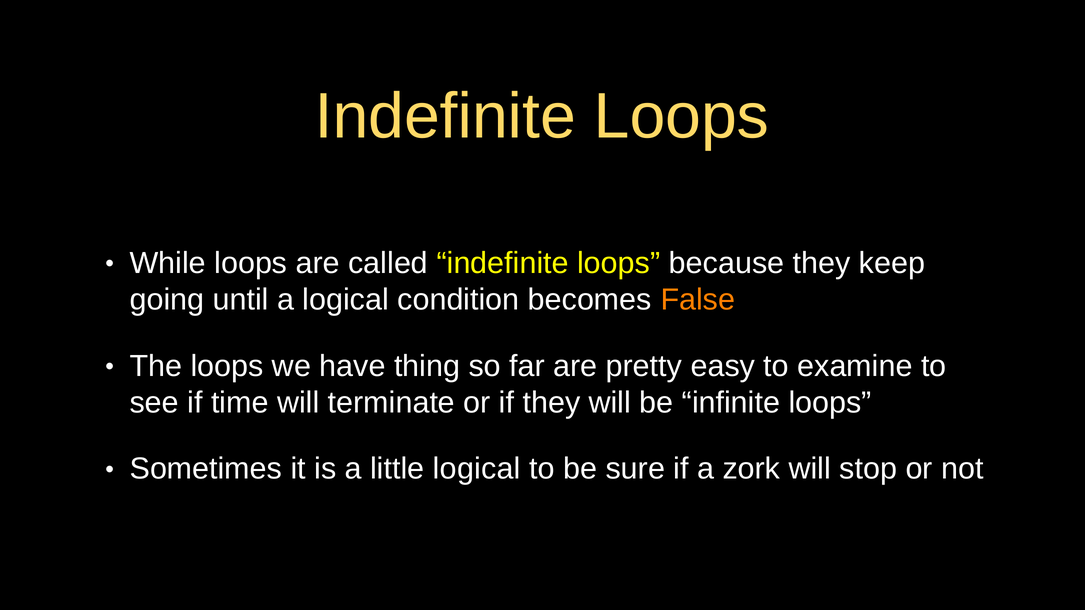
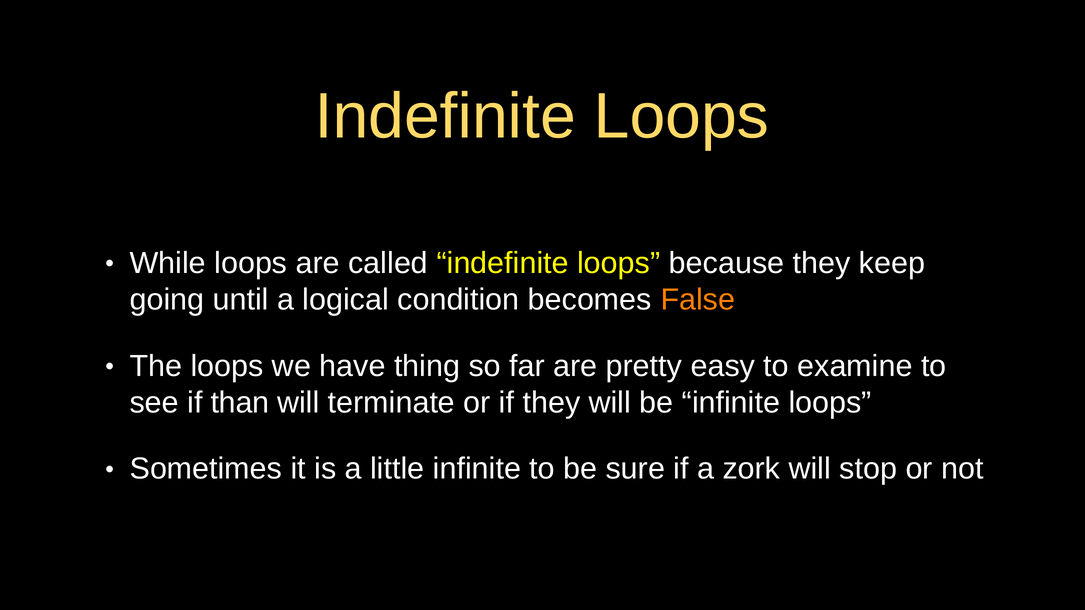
time: time -> than (240, 403)
little logical: logical -> infinite (477, 469)
